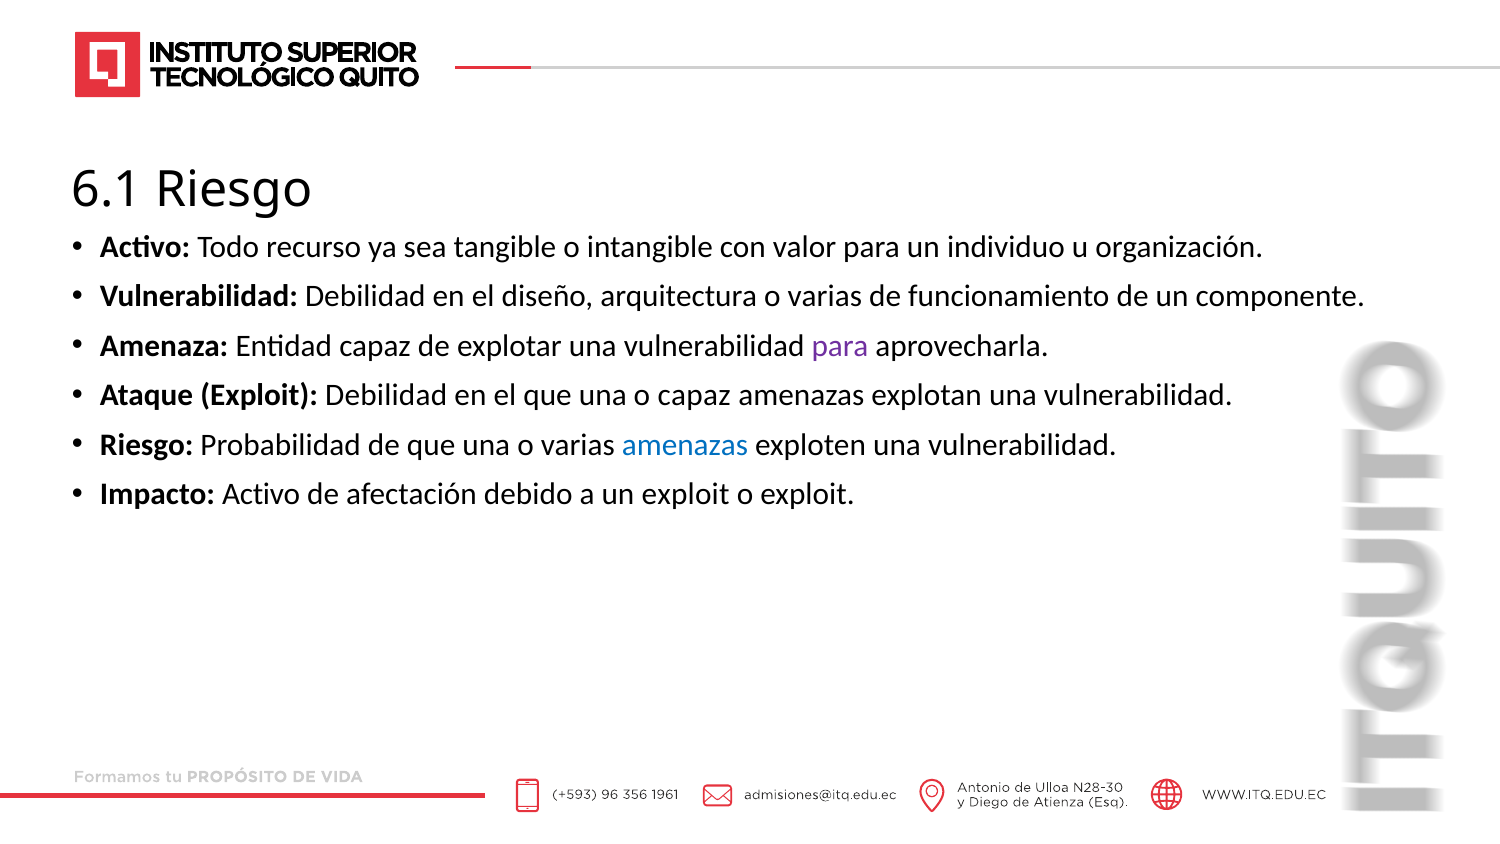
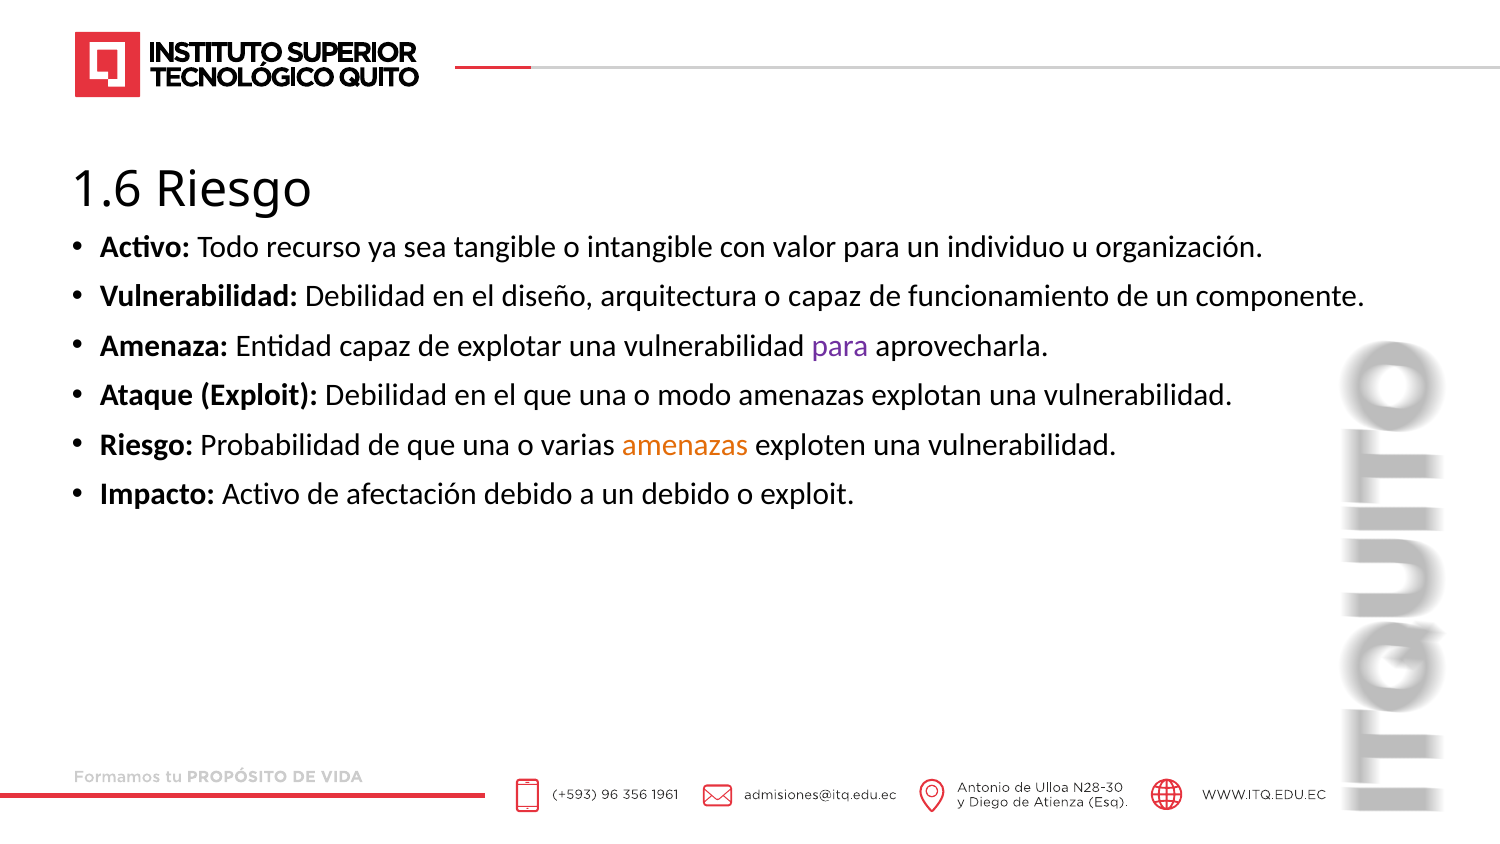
6.1: 6.1 -> 1.6 (107, 189)
arquitectura o varias: varias -> capaz (825, 296)
o capaz: capaz -> modo (694, 395)
amenazas colour: blue -> orange (685, 445)
un exploit: exploit -> debido (686, 494)
